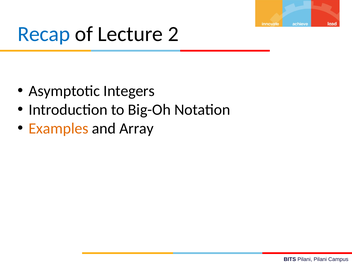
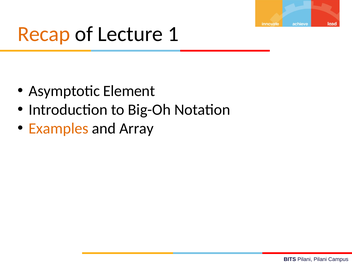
Recap colour: blue -> orange (44, 34)
2: 2 -> 1 (173, 34)
Integers: Integers -> Element (129, 91)
